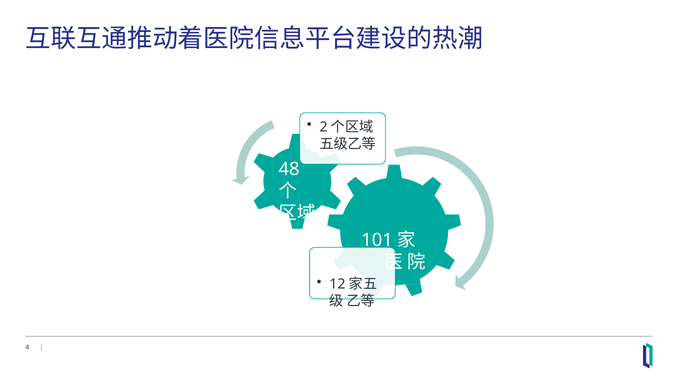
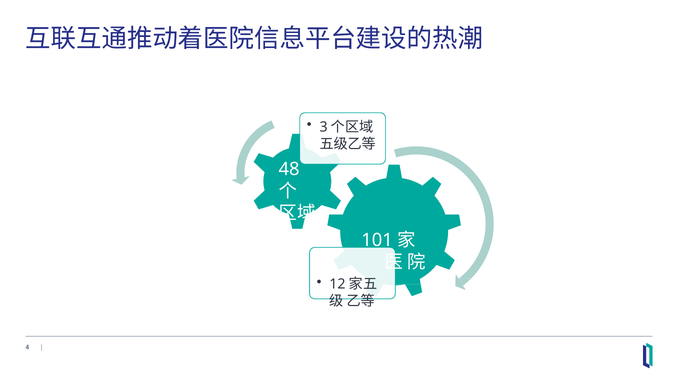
2: 2 -> 3 (324, 127)
